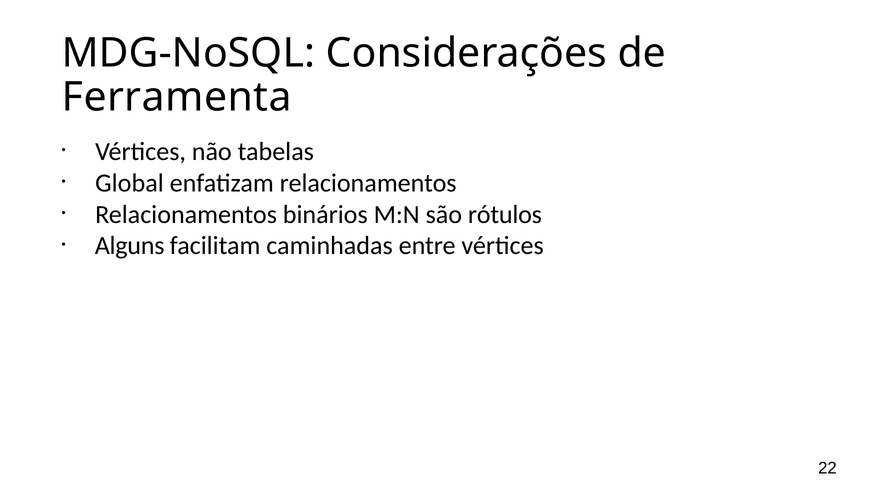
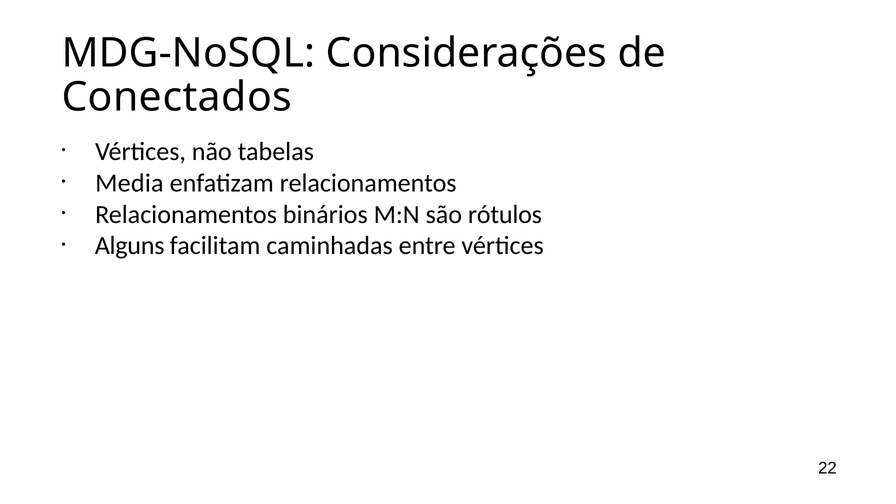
Ferramenta: Ferramenta -> Conectados (177, 97)
Global: Global -> Media (129, 183)
